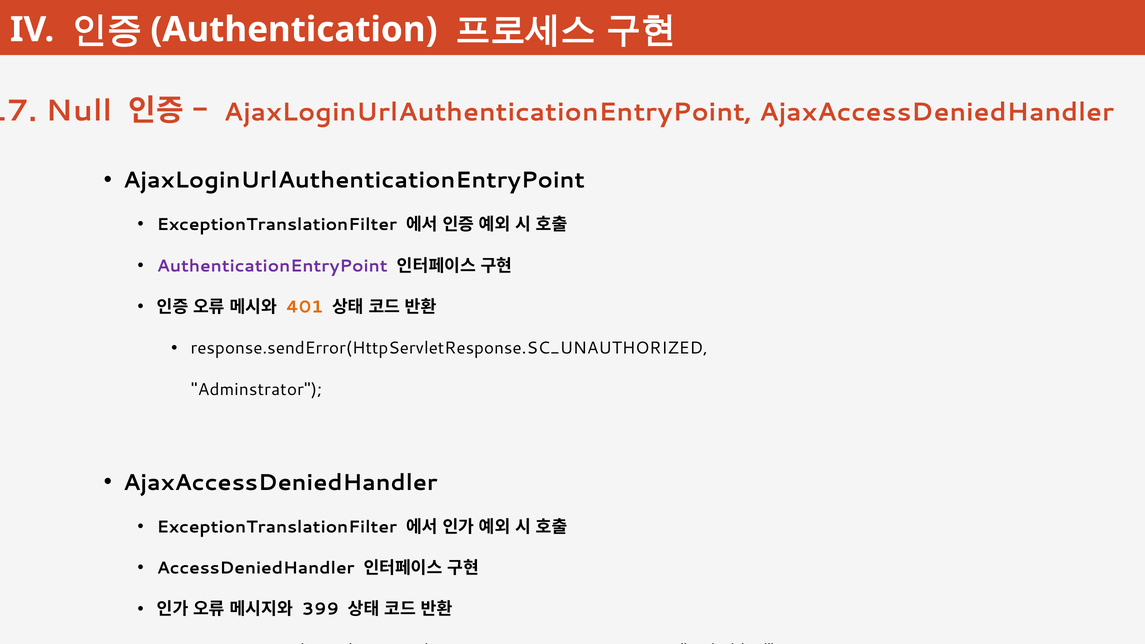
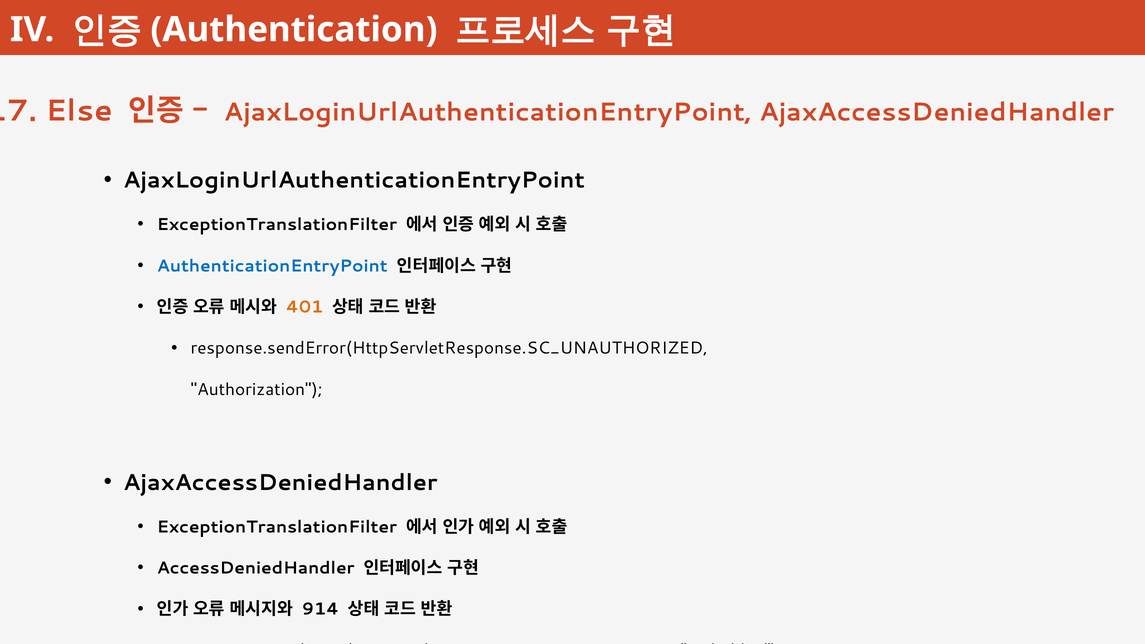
Null: Null -> Else (79, 111)
AuthenticationEntryPoint colour: purple -> blue (272, 266)
Adminstrator: Adminstrator -> Authorization (257, 390)
399: 399 -> 914 (320, 609)
